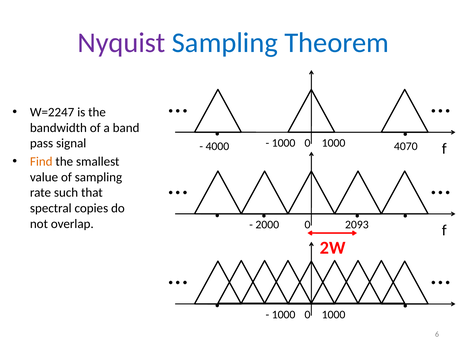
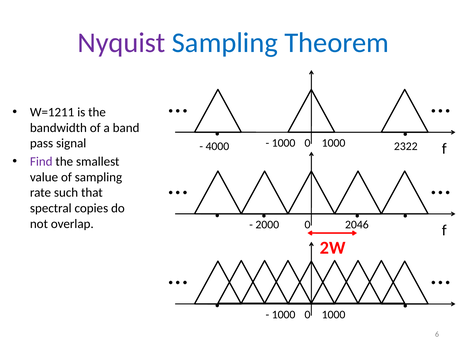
W=2247: W=2247 -> W=1211 (52, 112)
4070: 4070 -> 2322 (406, 146)
Find colour: orange -> purple (41, 162)
2093: 2093 -> 2046 (357, 225)
